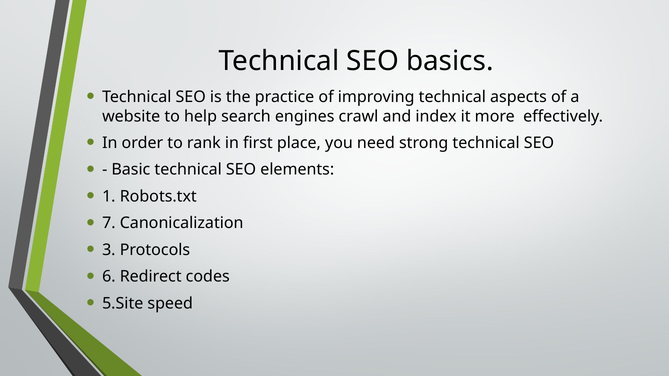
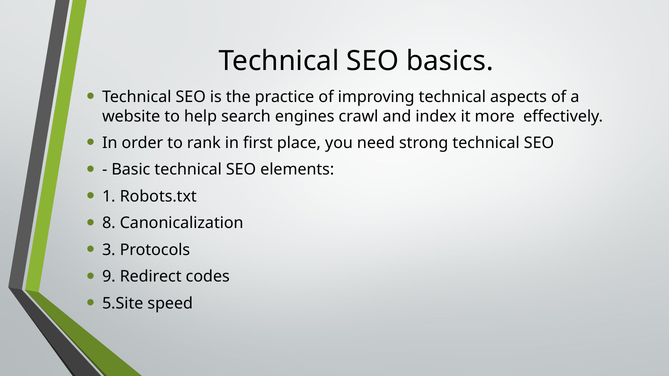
7: 7 -> 8 (109, 223)
6: 6 -> 9 (109, 277)
